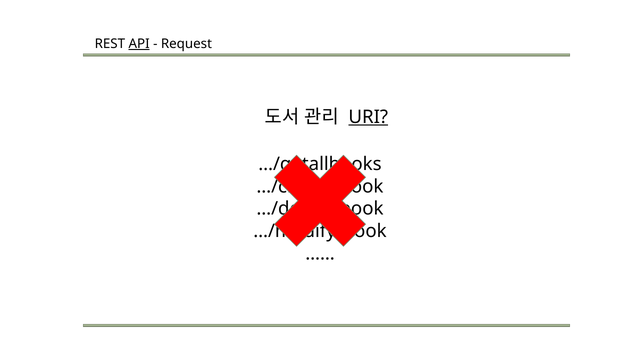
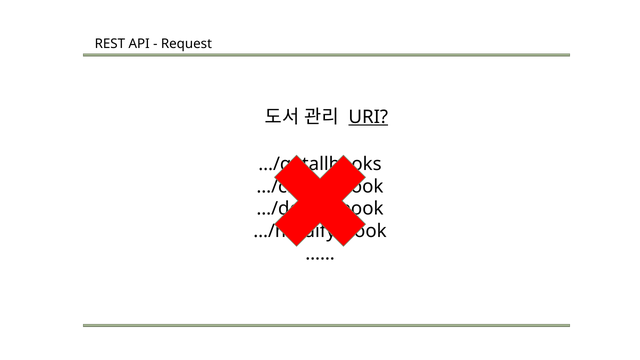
API underline: present -> none (139, 44)
